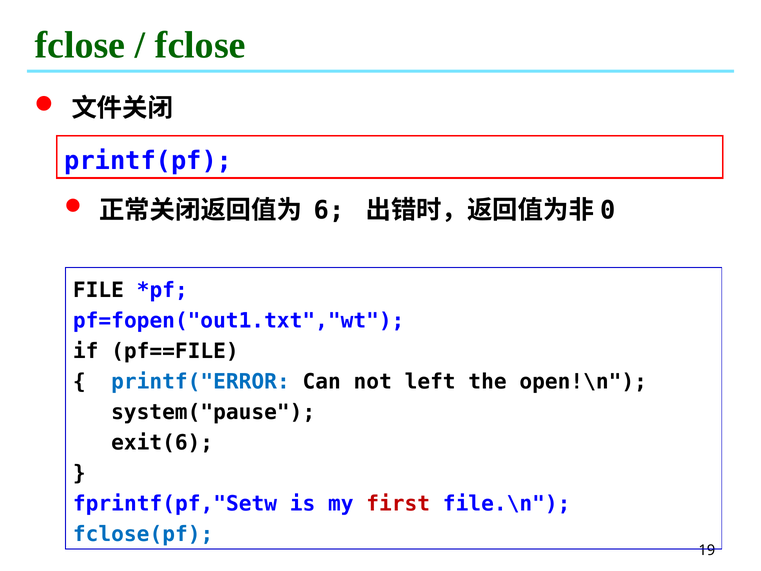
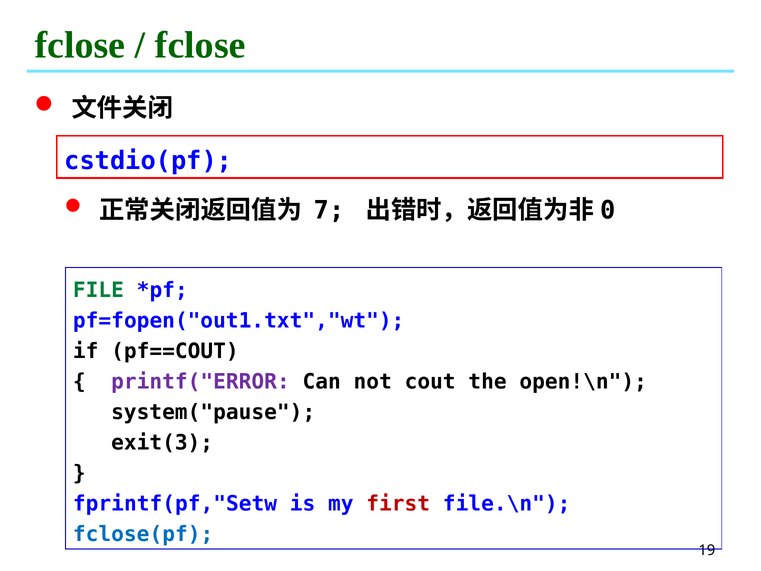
printf(pf: printf(pf -> cstdio(pf (148, 161)
6: 6 -> 7 (329, 210)
FILE colour: black -> green (98, 290)
pf==FILE: pf==FILE -> pf==COUT (175, 351)
printf("ERROR colour: blue -> purple (200, 382)
left: left -> cout (430, 382)
exit(6: exit(6 -> exit(3 (162, 443)
